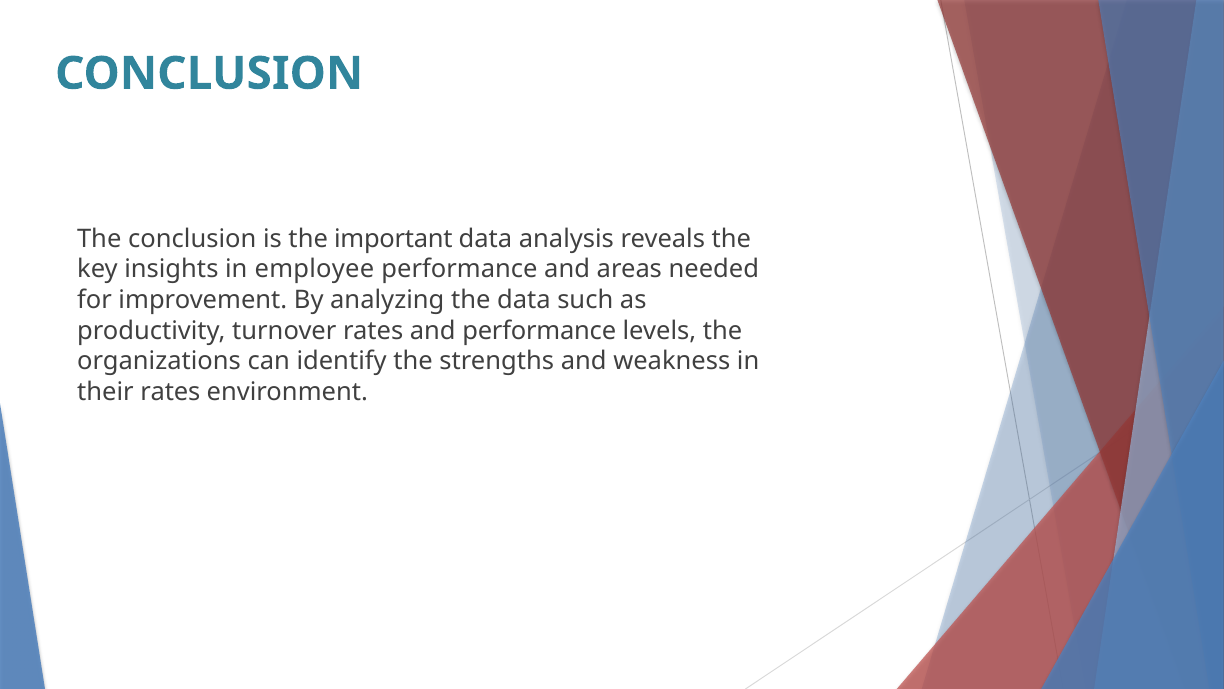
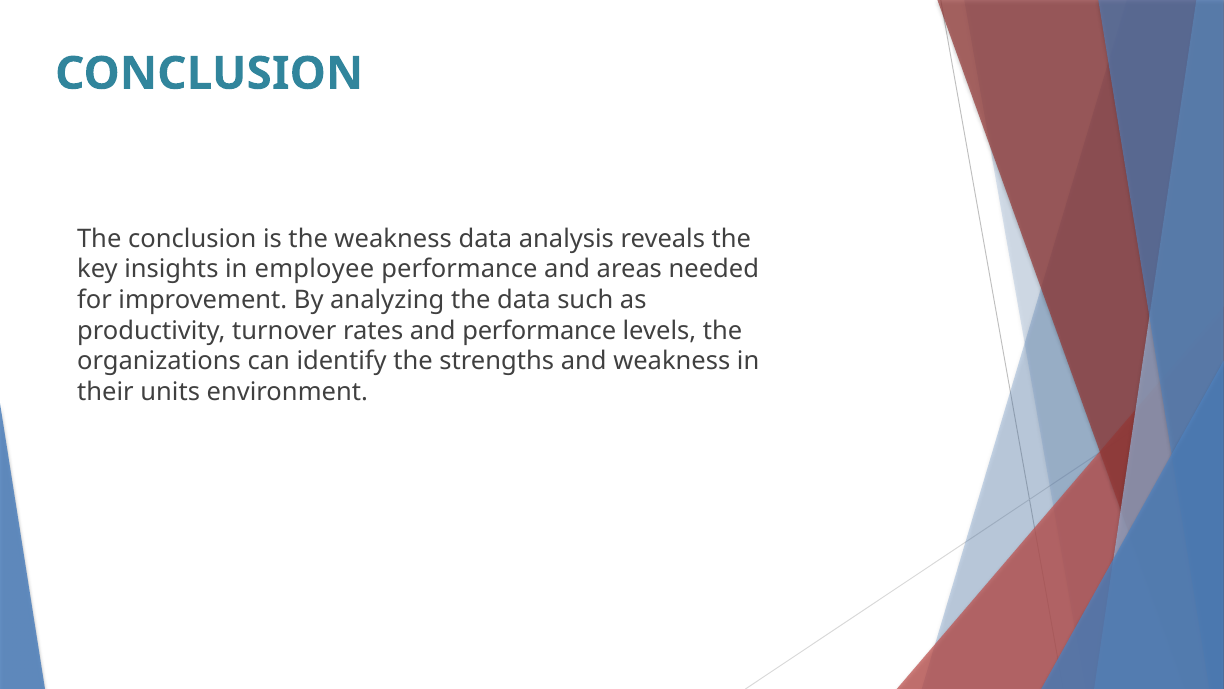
the important: important -> weakness (393, 239)
their rates: rates -> units (170, 392)
